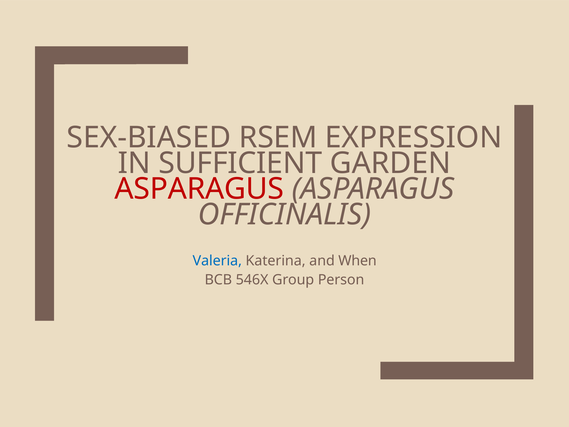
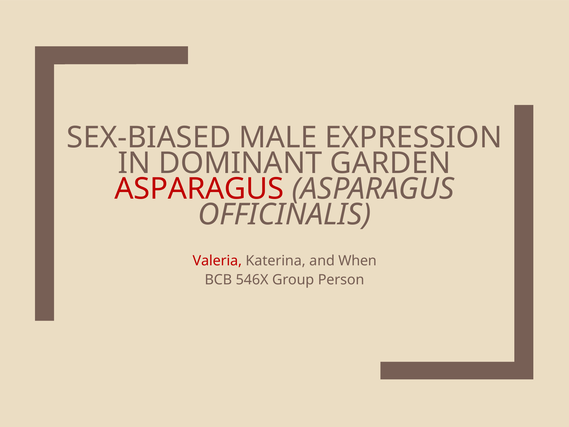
RSEM: RSEM -> MALE (278, 137)
SUFFICIENT: SUFFICIENT -> DOMINANT (240, 163)
Valeria colour: blue -> red (217, 261)
